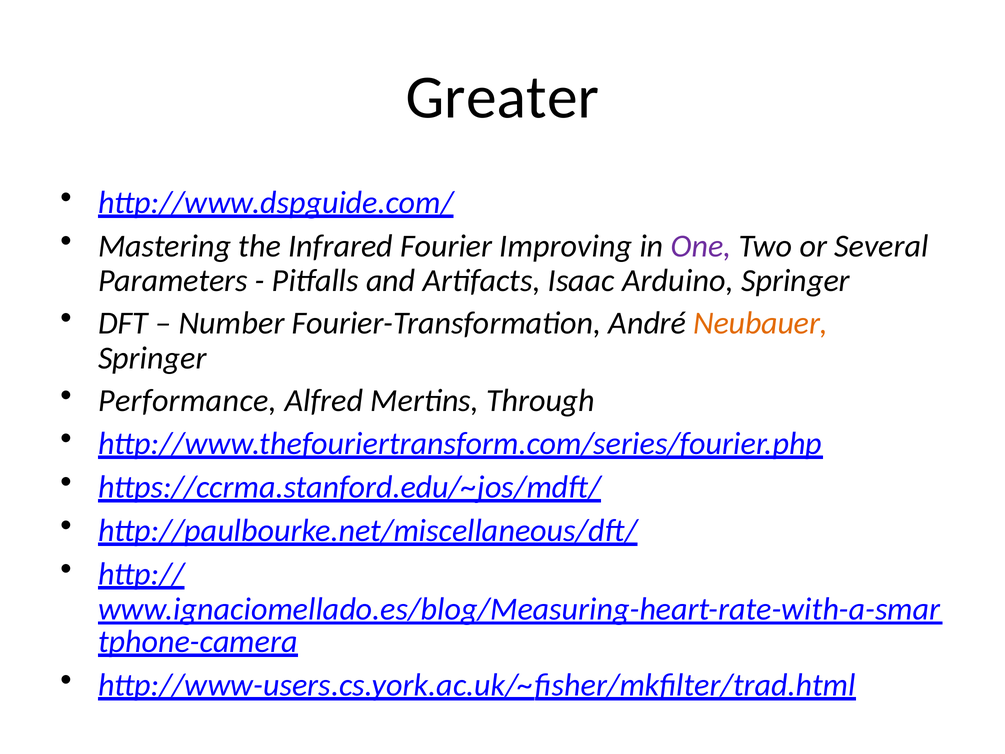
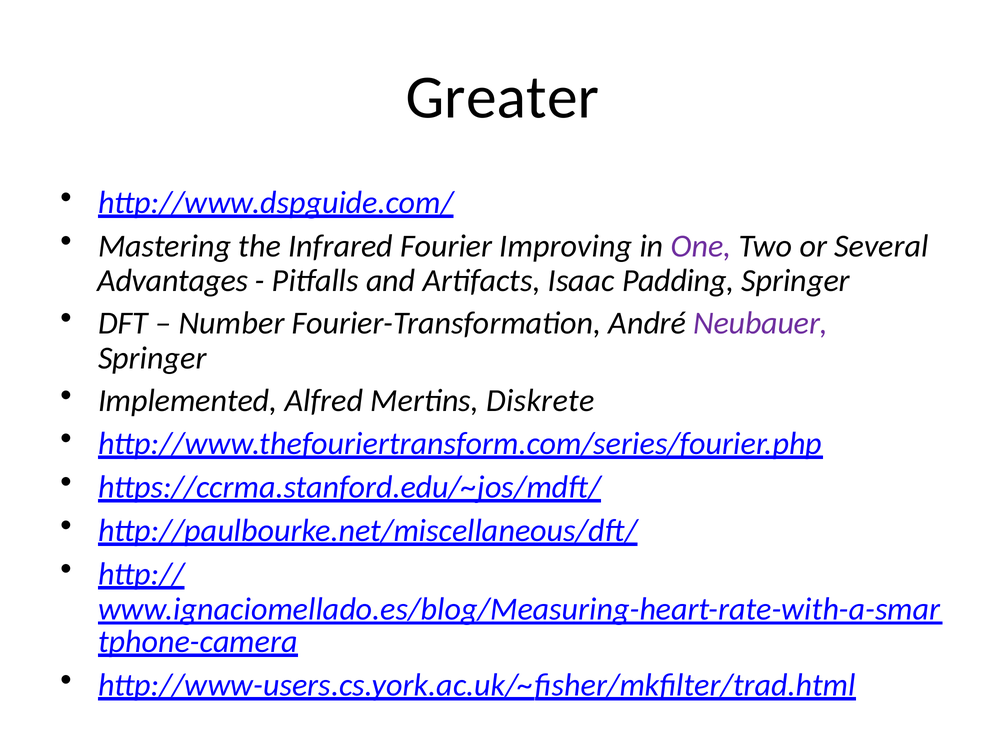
Parameters: Parameters -> Advantages (173, 281)
Arduino: Arduino -> Padding (678, 281)
Neubauer colour: orange -> purple (761, 323)
Performance: Performance -> Implemented (188, 401)
Through: Through -> Diskrete (540, 401)
